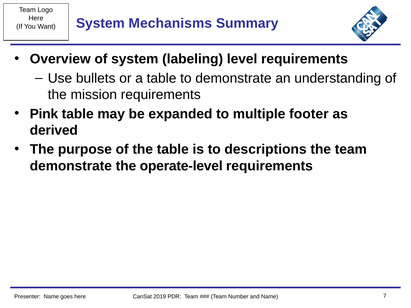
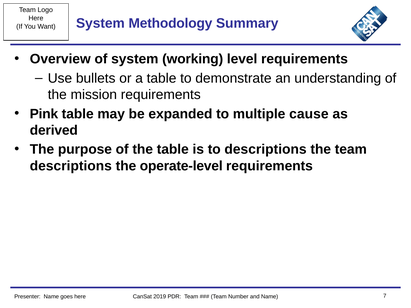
Mechanisms: Mechanisms -> Methodology (170, 23)
labeling: labeling -> working (193, 59)
footer: footer -> cause (309, 114)
demonstrate: demonstrate -> descriptions (71, 166)
